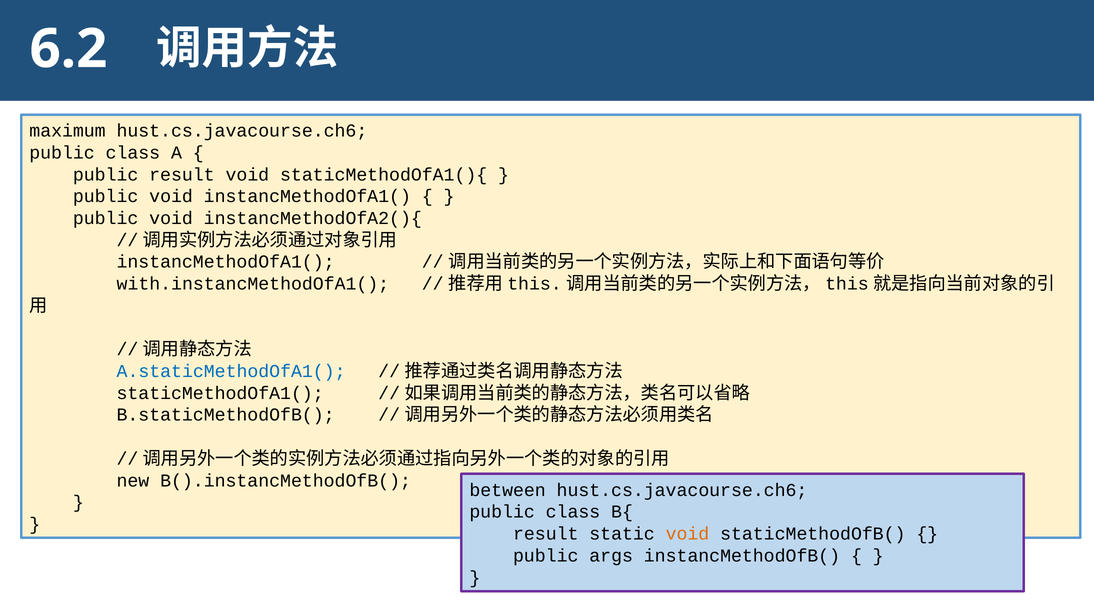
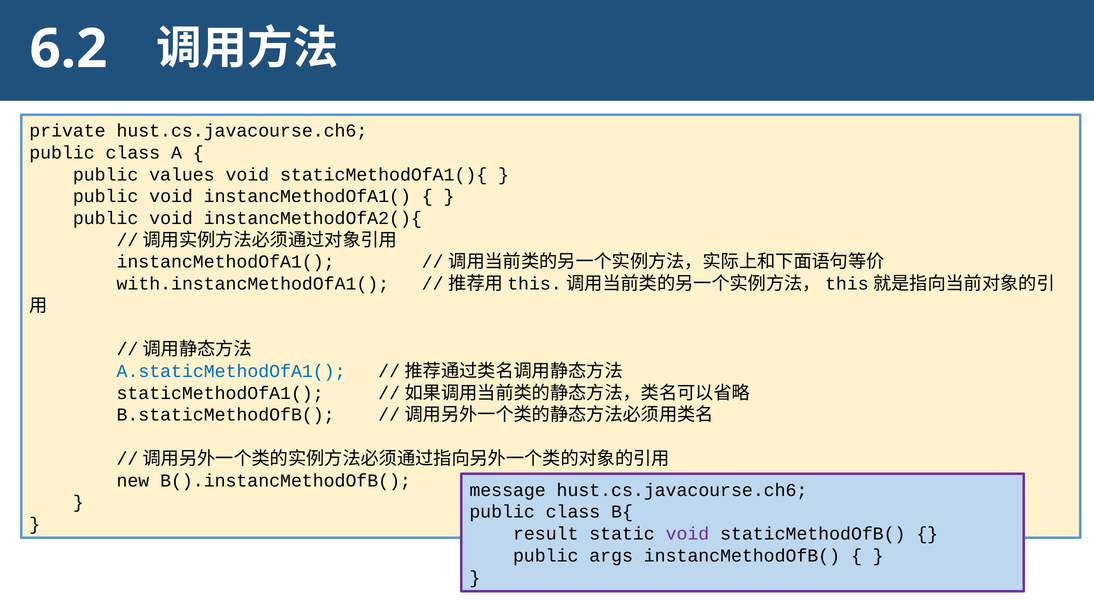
maximum: maximum -> private (68, 131)
public result: result -> values (182, 175)
between: between -> message (508, 490)
void colour: orange -> purple (687, 534)
